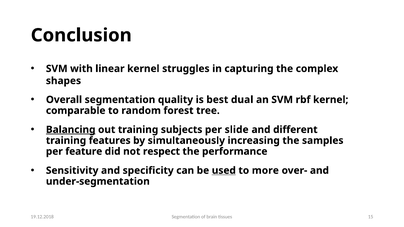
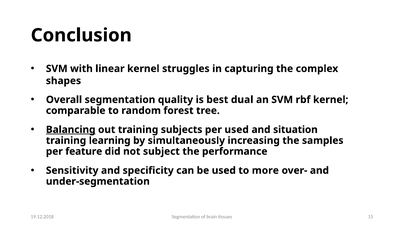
per slide: slide -> used (237, 130)
different: different -> situation (295, 130)
features: features -> learning (110, 141)
respect: respect -> subject (161, 152)
used underline: present -> none (224, 171)
